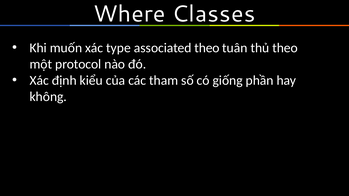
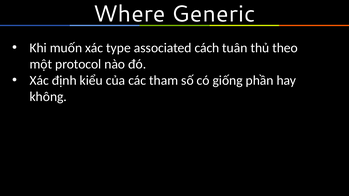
Classes: Classes -> Generic (214, 14)
associated theo: theo -> cách (207, 48)
